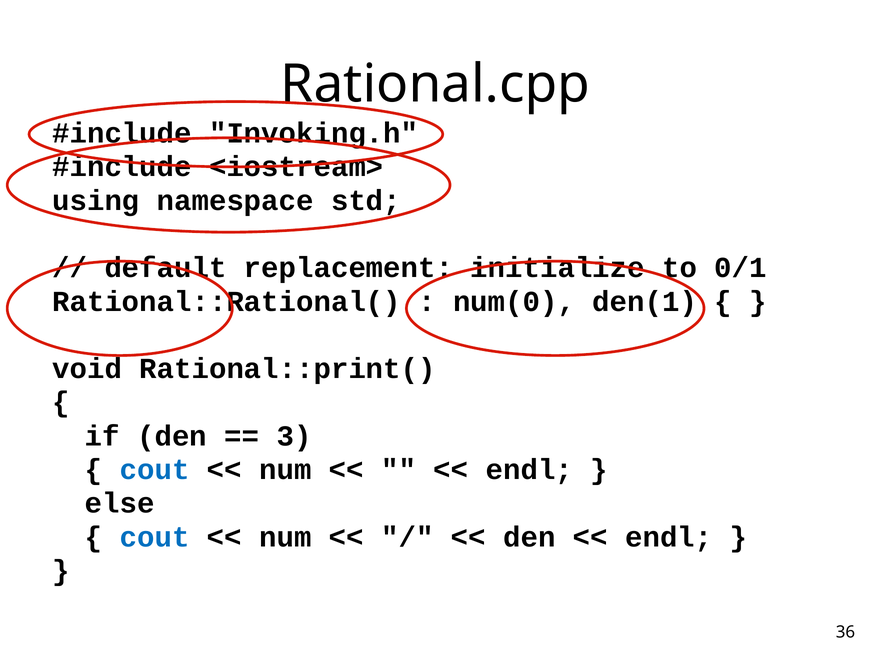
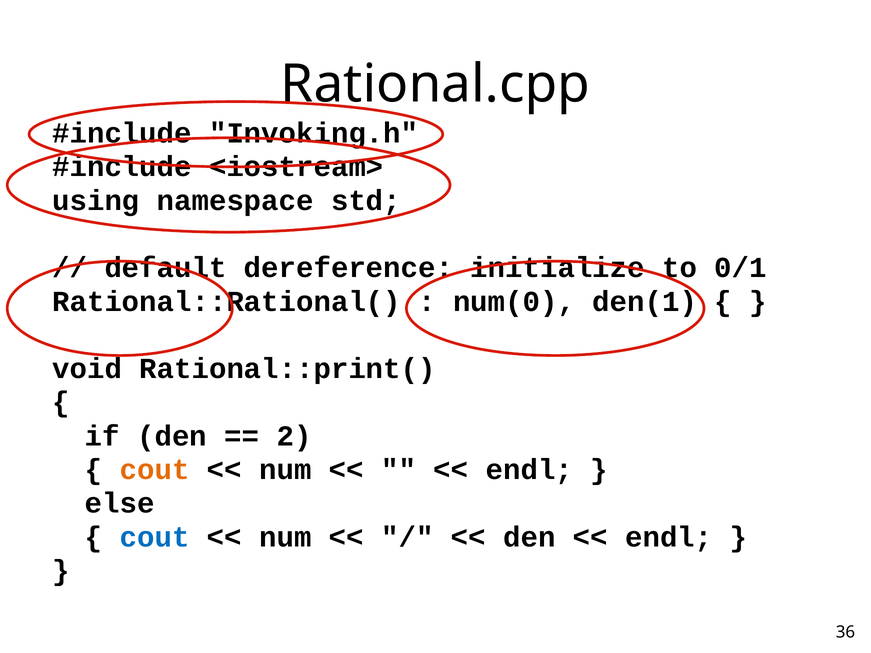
replacement: replacement -> dereference (349, 268)
3: 3 -> 2 (294, 436)
cout colour: blue -> orange (155, 470)
